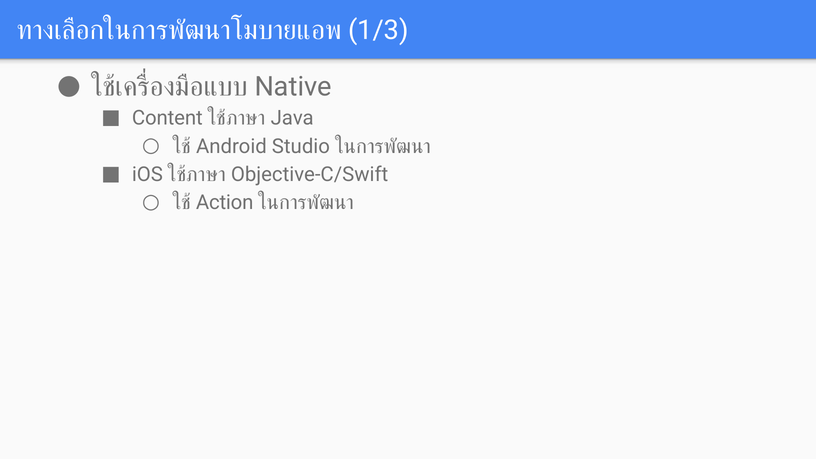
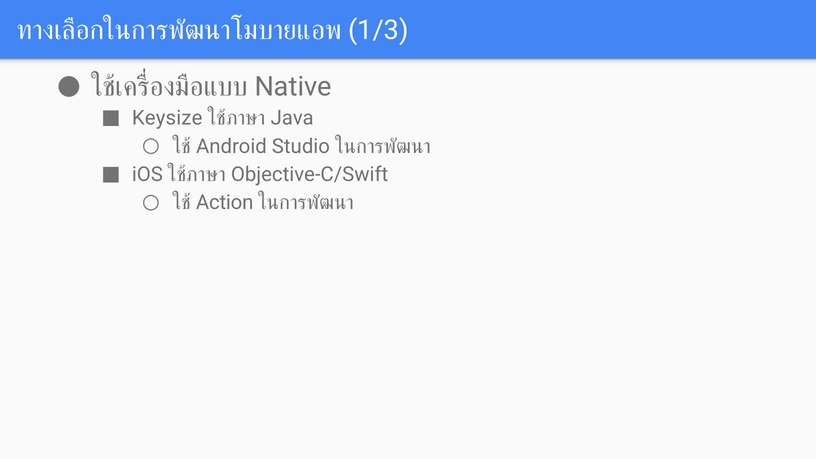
Content: Content -> Keysize (167, 118)
